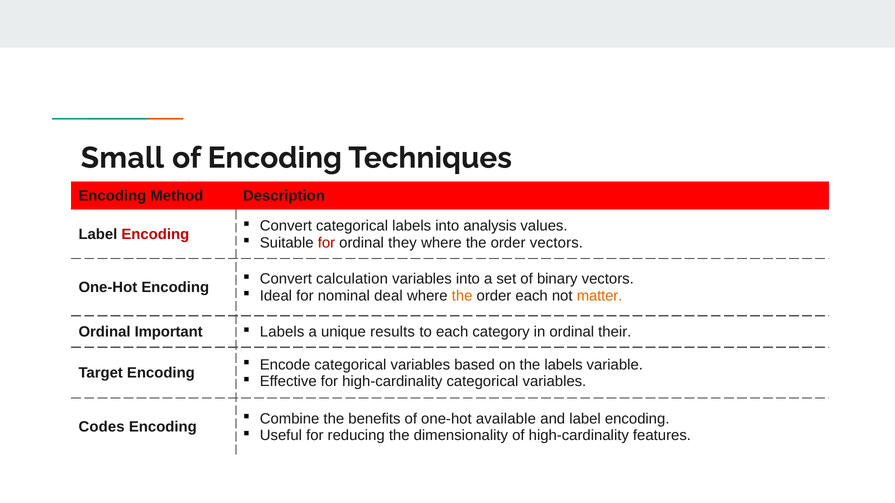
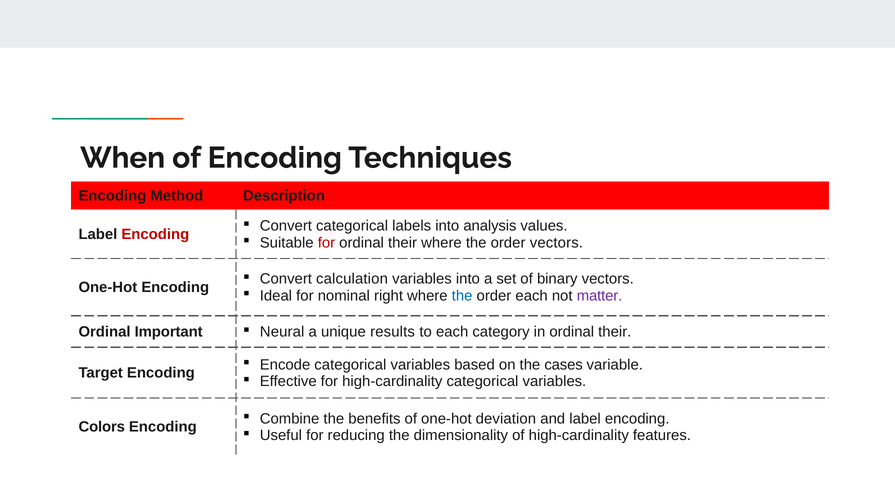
Small: Small -> When (123, 158)
they: they -> their (403, 243)
deal: deal -> right (389, 296)
the colour: orange -> blue (462, 296)
matter colour: orange -> purple (600, 296)
Labels: Labels -> Neural (282, 332)
the labels: labels -> cases (564, 365)
available: available -> deviation (506, 419)
Codes: Codes -> Colors (102, 427)
